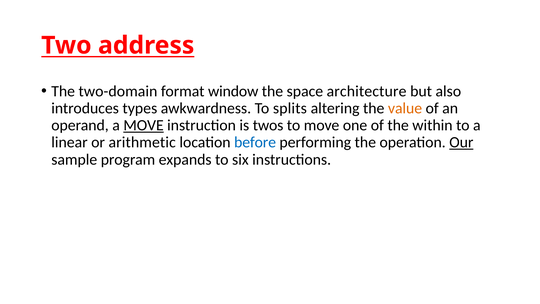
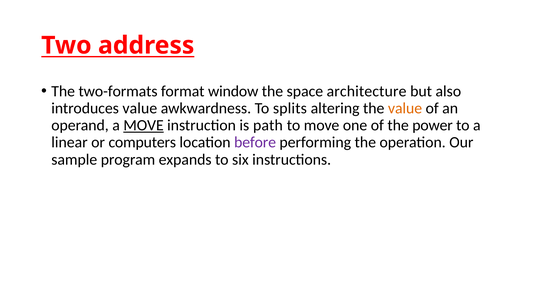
two-domain: two-domain -> two-formats (118, 91)
introduces types: types -> value (140, 108)
twos: twos -> path (268, 125)
within: within -> power (433, 125)
arithmetic: arithmetic -> computers (142, 142)
before colour: blue -> purple (255, 142)
Our underline: present -> none (461, 142)
